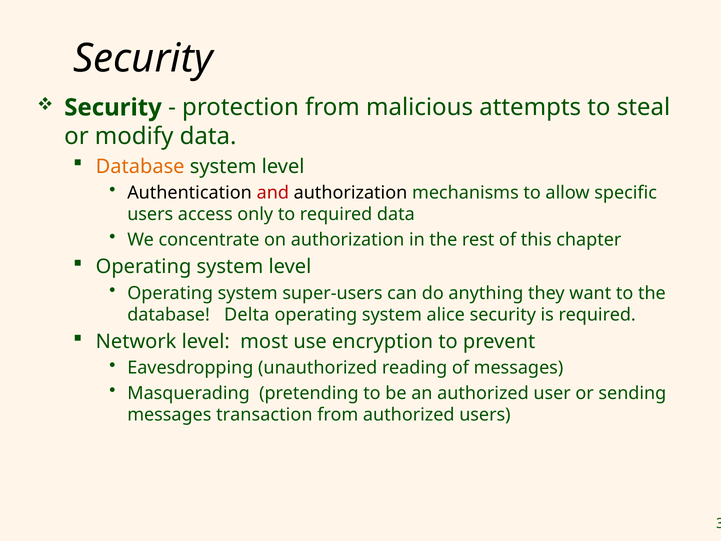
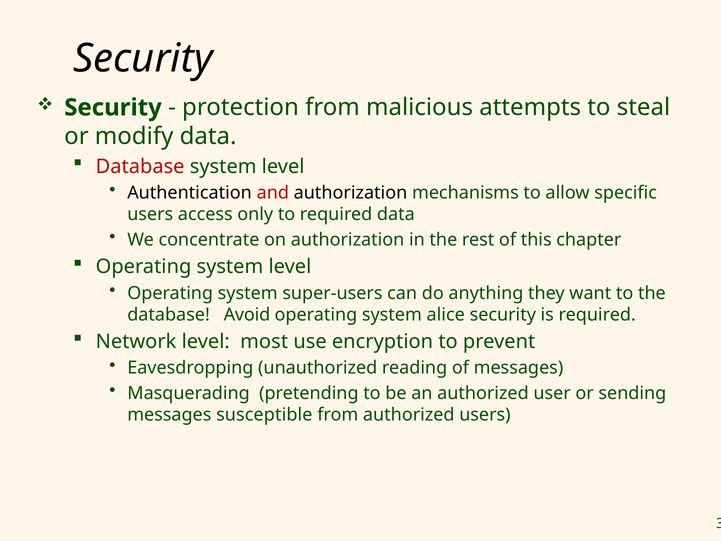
Database colour: orange -> red (140, 166)
Delta: Delta -> Avoid (247, 315)
transaction: transaction -> susceptible (264, 415)
